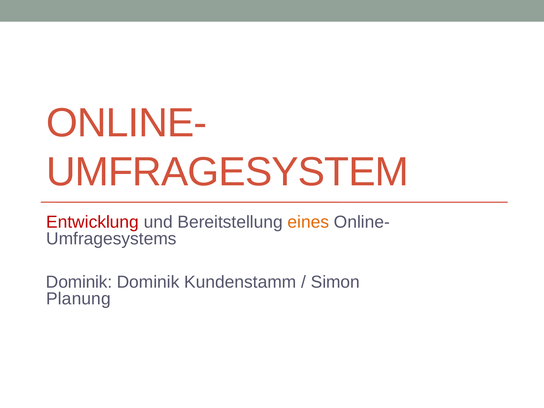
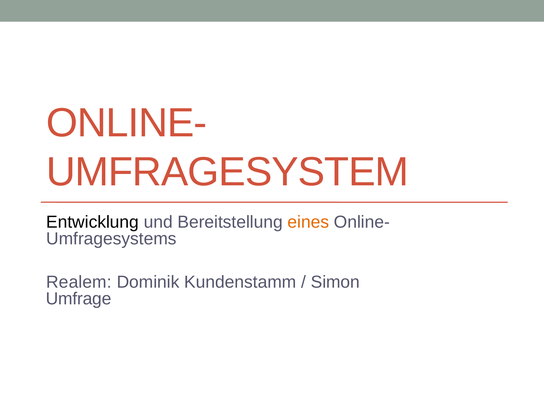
Entwicklung colour: red -> black (93, 222)
Dominik: Dominik -> Realem (79, 282)
Planung: Planung -> Umfrage (79, 299)
